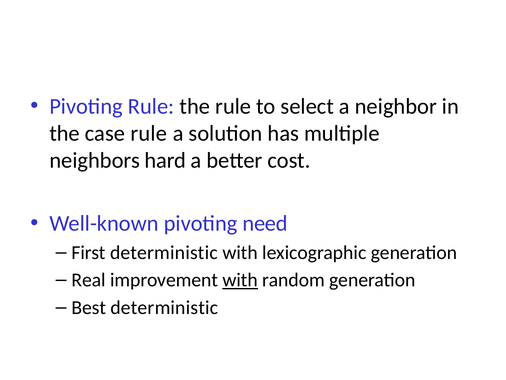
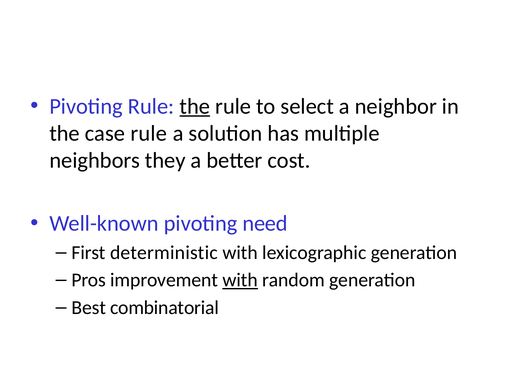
the underline: none -> present (195, 106)
hard: hard -> they (165, 160)
Real: Real -> Pros (89, 280)
Best deterministic: deterministic -> combinatorial (164, 307)
